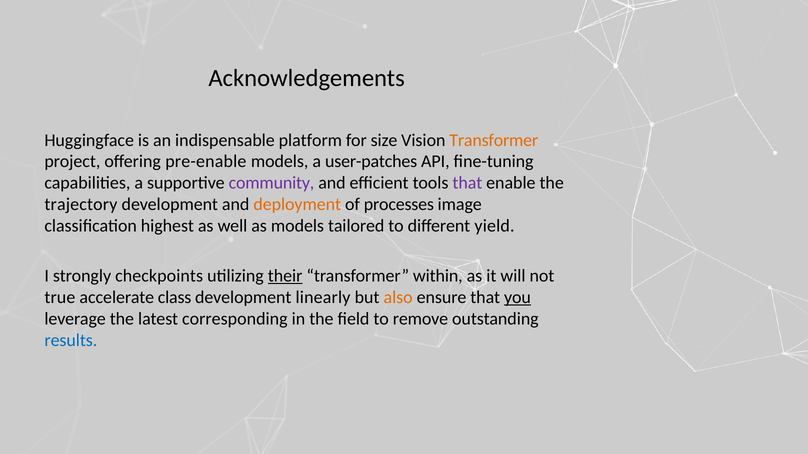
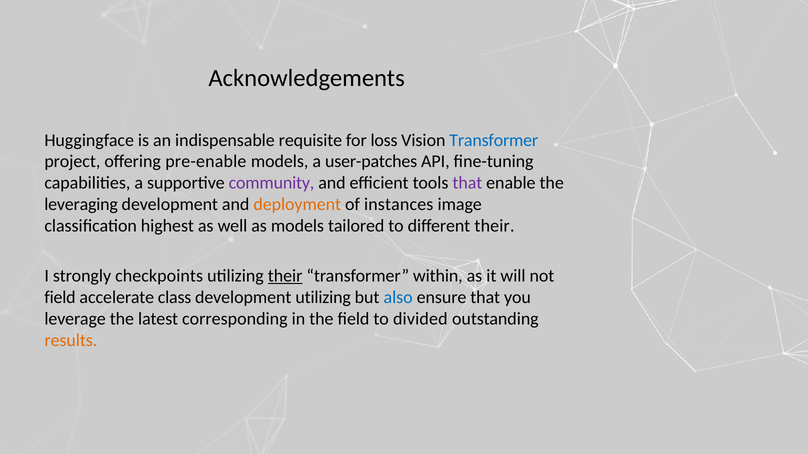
platform: platform -> requisite (310, 140)
size: size -> loss (384, 140)
Transformer colour: orange -> blue (494, 140)
trajectory: trajectory -> leveraging (81, 205)
processes: processes -> instances (399, 205)
different yield: yield -> their (495, 226)
true: true -> field (60, 298)
development linearly: linearly -> utilizing (323, 298)
also colour: orange -> blue (398, 298)
you underline: present -> none (517, 298)
remove: remove -> divided (420, 319)
results colour: blue -> orange (71, 341)
